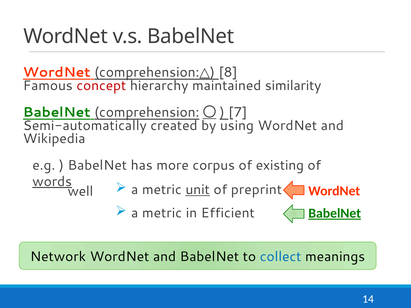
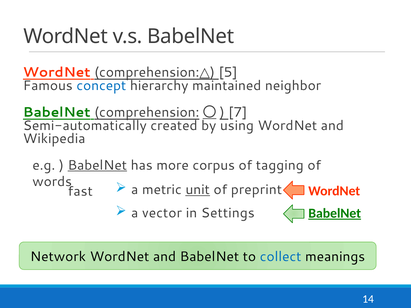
8: 8 -> 5 (228, 72)
concept colour: red -> blue (101, 86)
similarity: similarity -> neighbor (293, 86)
BabelNet underline: none -> present (97, 165)
existing: existing -> tagging (280, 165)
words underline: present -> none (52, 182)
well: well -> fast (80, 191)
metric: metric -> vector (162, 213)
Efficient: Efficient -> Settings (228, 213)
